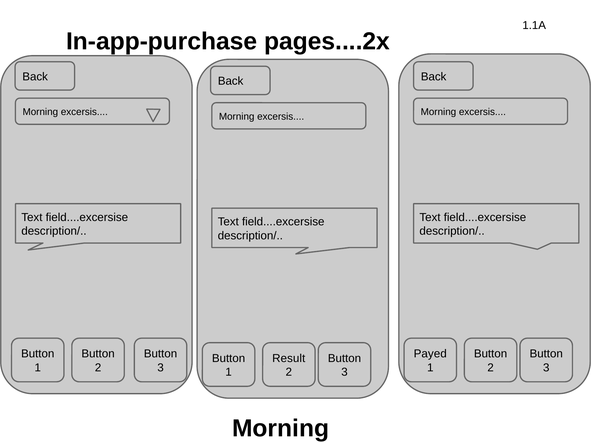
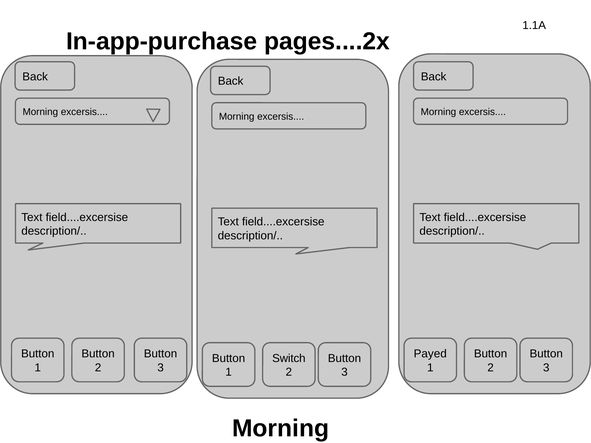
Result: Result -> Switch (289, 359)
